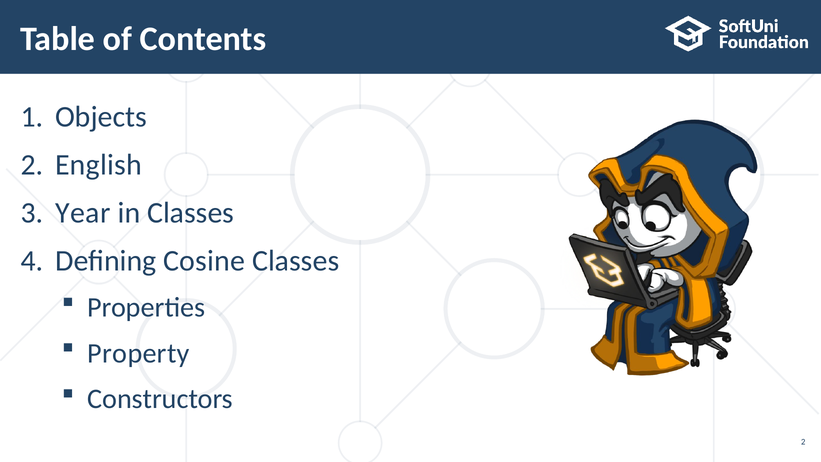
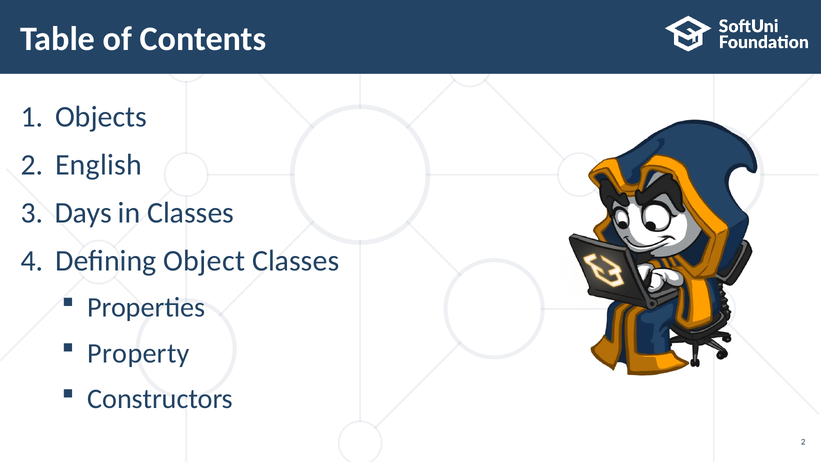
Year: Year -> Days (83, 213)
Cosine: Cosine -> Object (204, 261)
